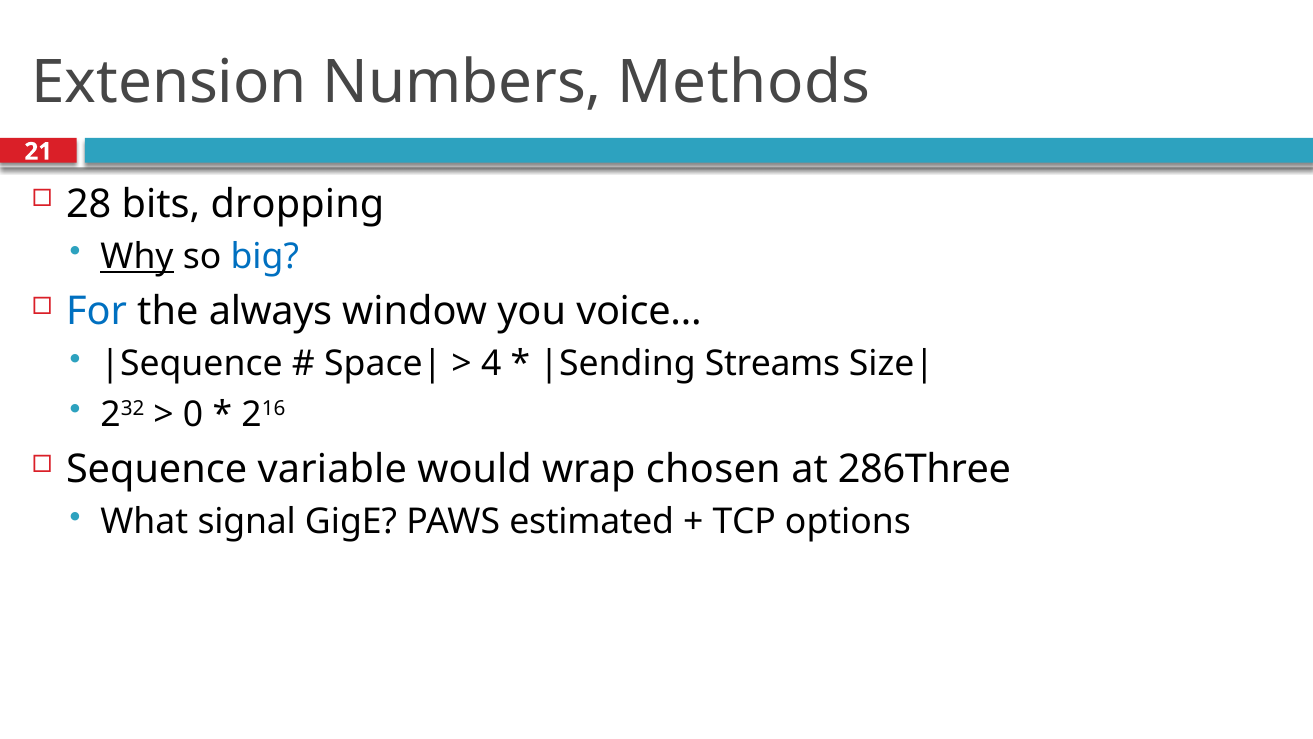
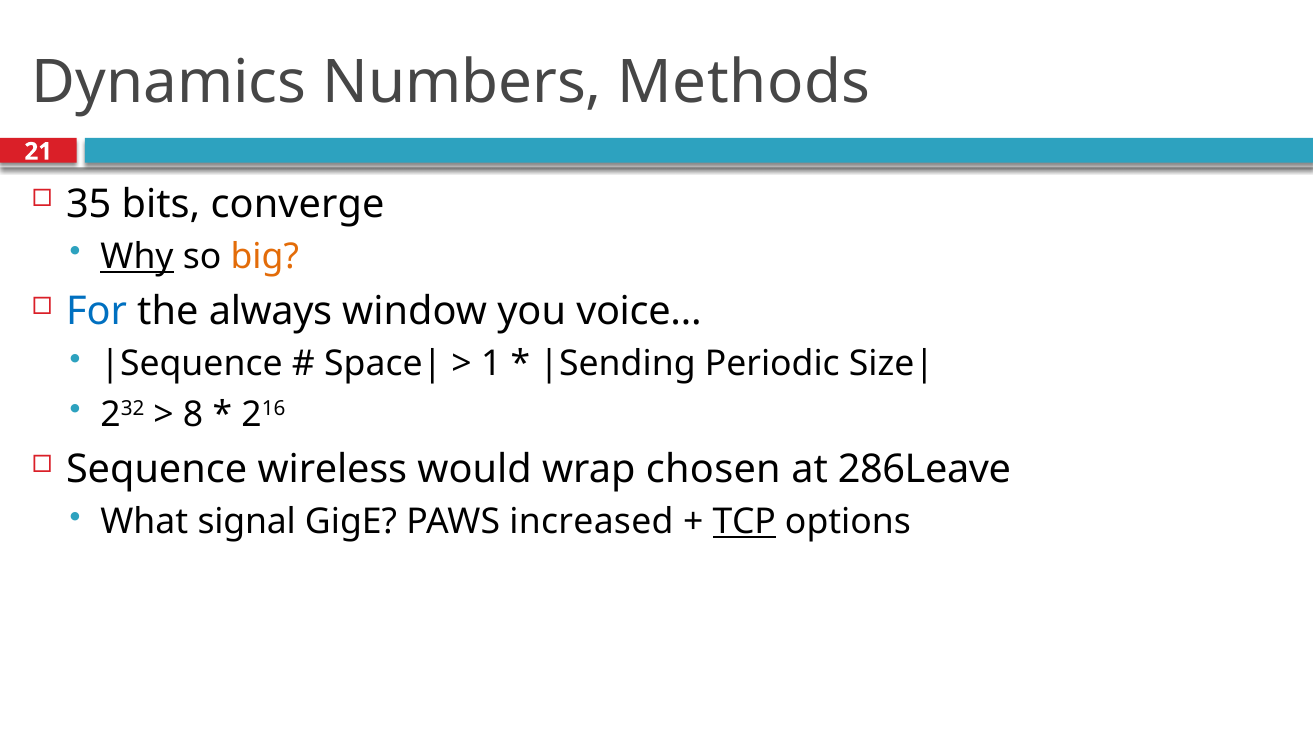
Extension: Extension -> Dynamics (169, 82)
28: 28 -> 35 (89, 204)
dropping: dropping -> converge (298, 204)
big colour: blue -> orange (265, 256)
4: 4 -> 1 (491, 364)
Streams: Streams -> Periodic (772, 364)
0: 0 -> 8 (193, 414)
variable: variable -> wireless (332, 469)
286Three: 286Three -> 286Leave (924, 469)
estimated: estimated -> increased (591, 522)
TCP underline: none -> present (744, 522)
